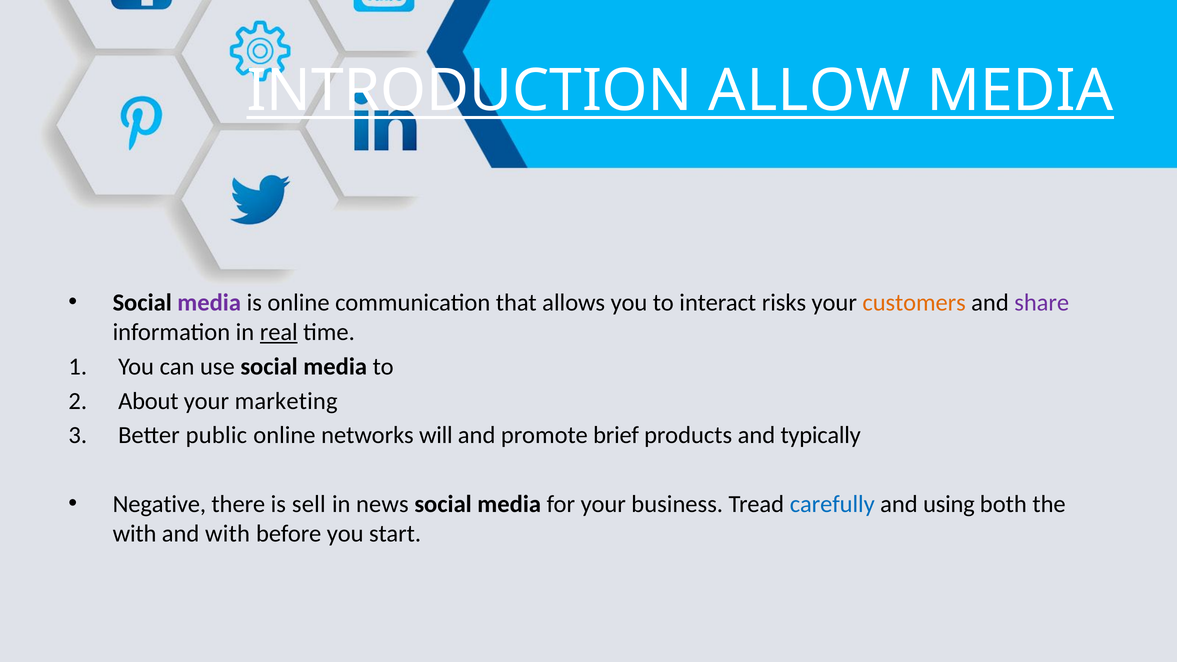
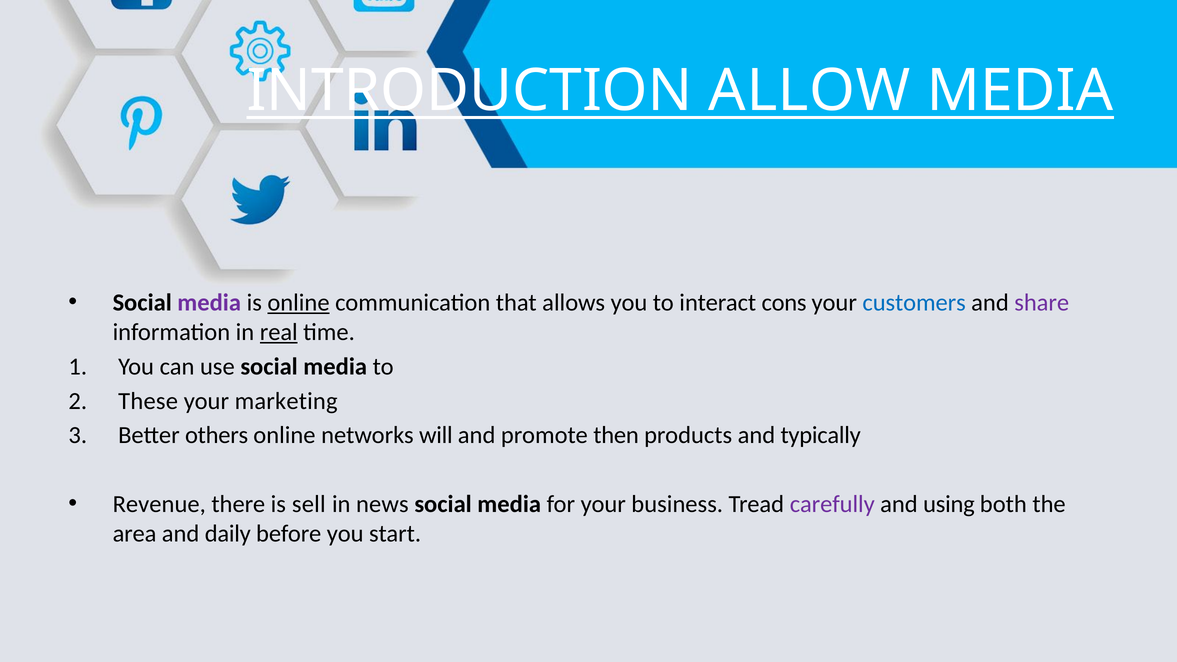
online underline: none -> present (298, 303)
risks: risks -> cons (784, 303)
customers colour: orange -> blue (914, 303)
About: About -> These (148, 401)
public: public -> others (217, 435)
brief: brief -> then (616, 435)
Negative: Negative -> Revenue (159, 504)
carefully colour: blue -> purple (832, 504)
with: with -> area (135, 534)
and with: with -> daily (228, 534)
